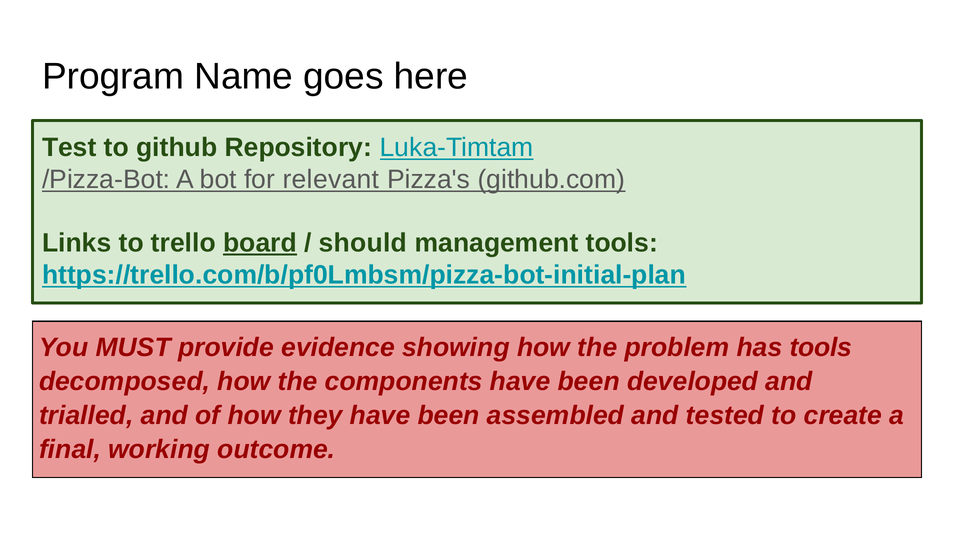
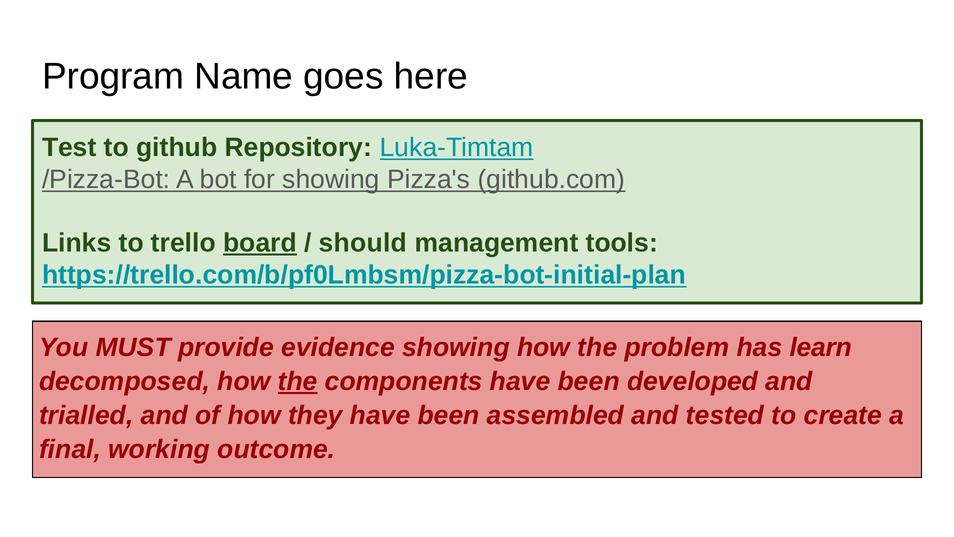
for relevant: relevant -> showing (331, 179)
has tools: tools -> learn (821, 347)
the underline: none -> present (298, 381)
